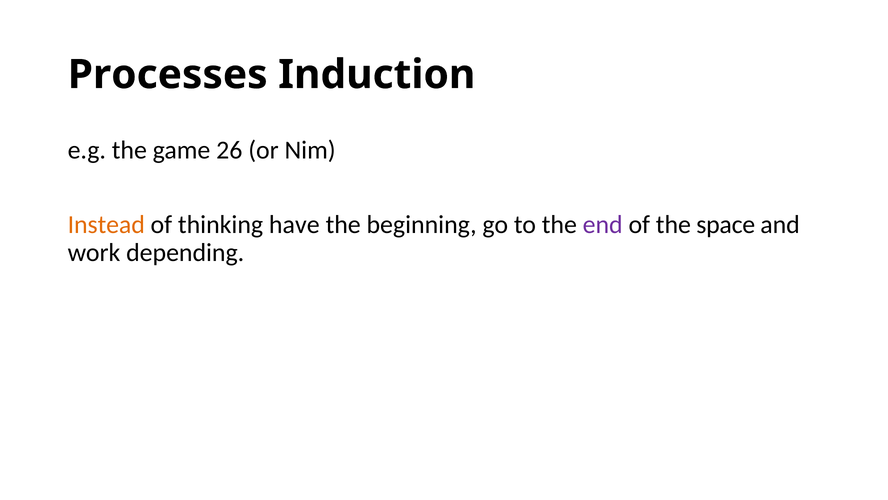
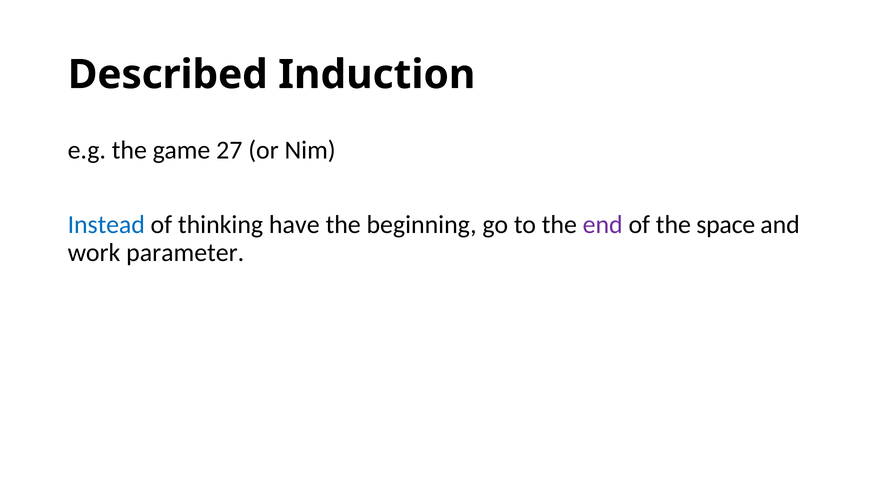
Processes: Processes -> Described (168, 75)
26: 26 -> 27 (229, 150)
Instead colour: orange -> blue (106, 225)
depending: depending -> parameter (185, 253)
